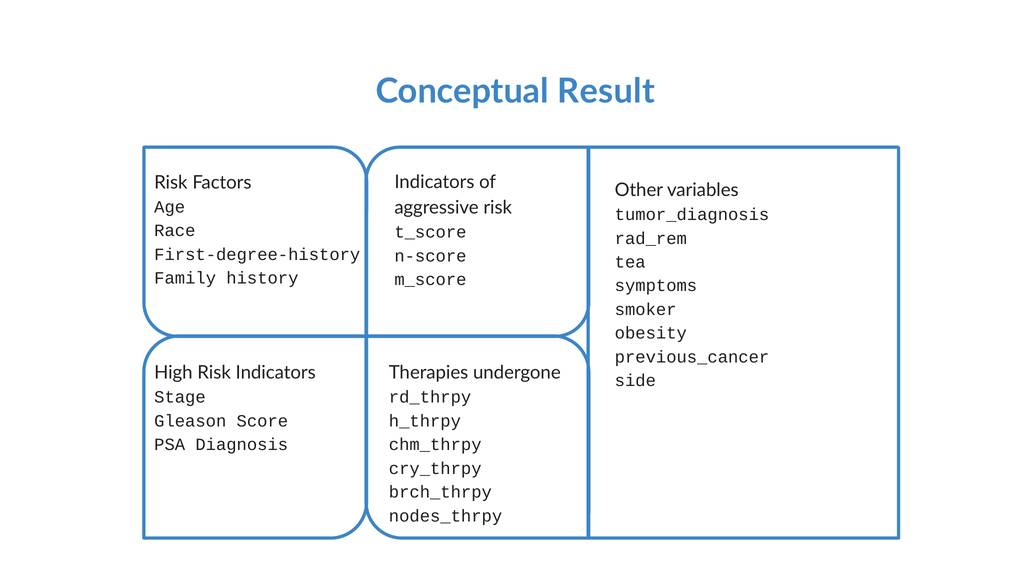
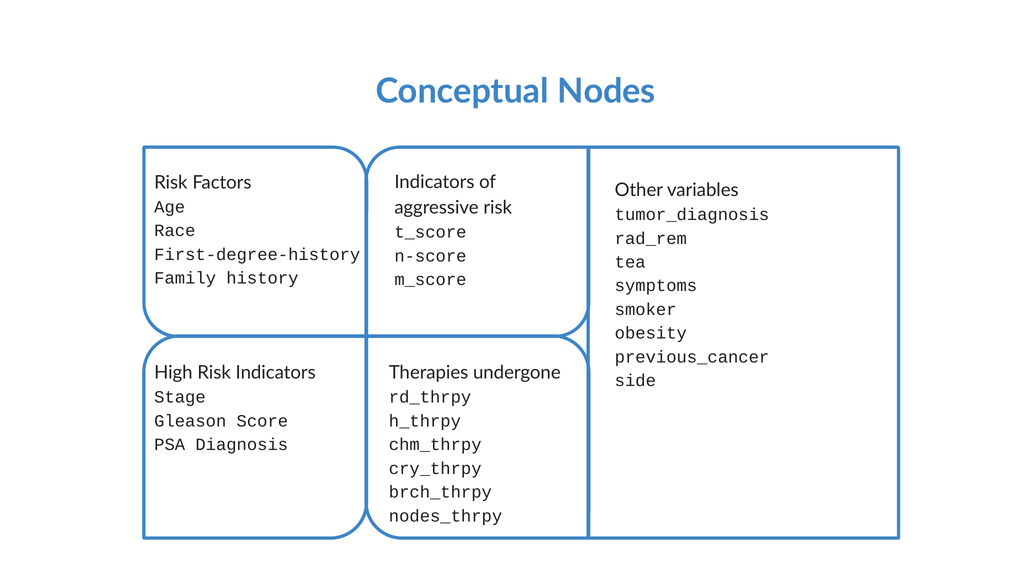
Result: Result -> Nodes (606, 91)
